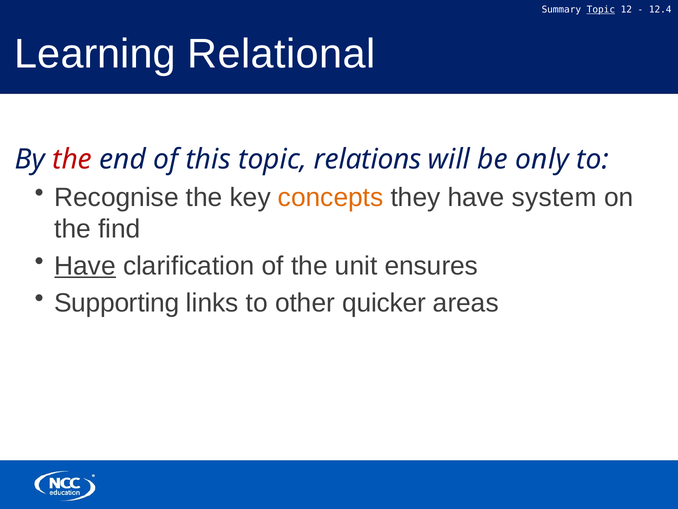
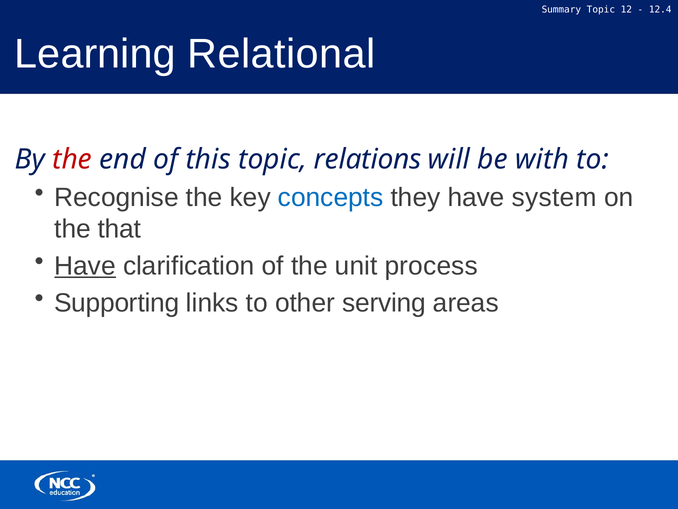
Topic underline: present -> none (601, 10)
only: only -> with (542, 159)
concepts colour: orange -> blue (331, 197)
find: find -> that (119, 229)
ensures: ensures -> process (431, 266)
quicker: quicker -> serving (384, 303)
